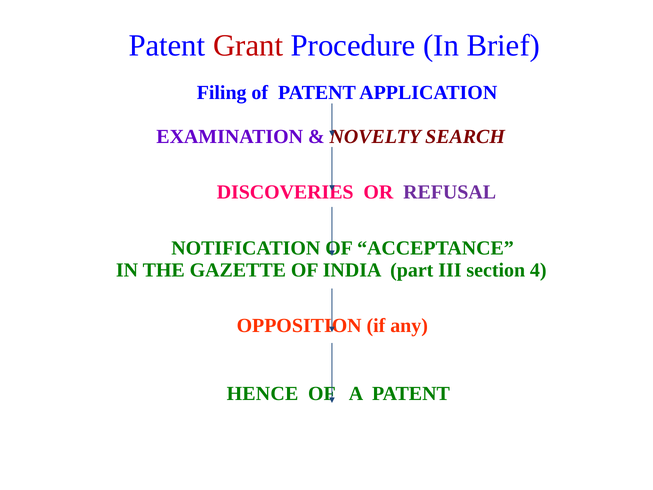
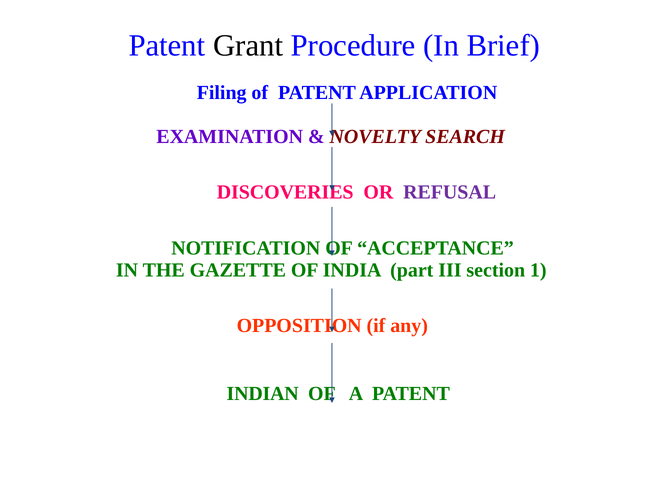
Grant colour: red -> black (248, 46)
4: 4 -> 1 (538, 270)
HENCE: HENCE -> INDIAN (263, 393)
